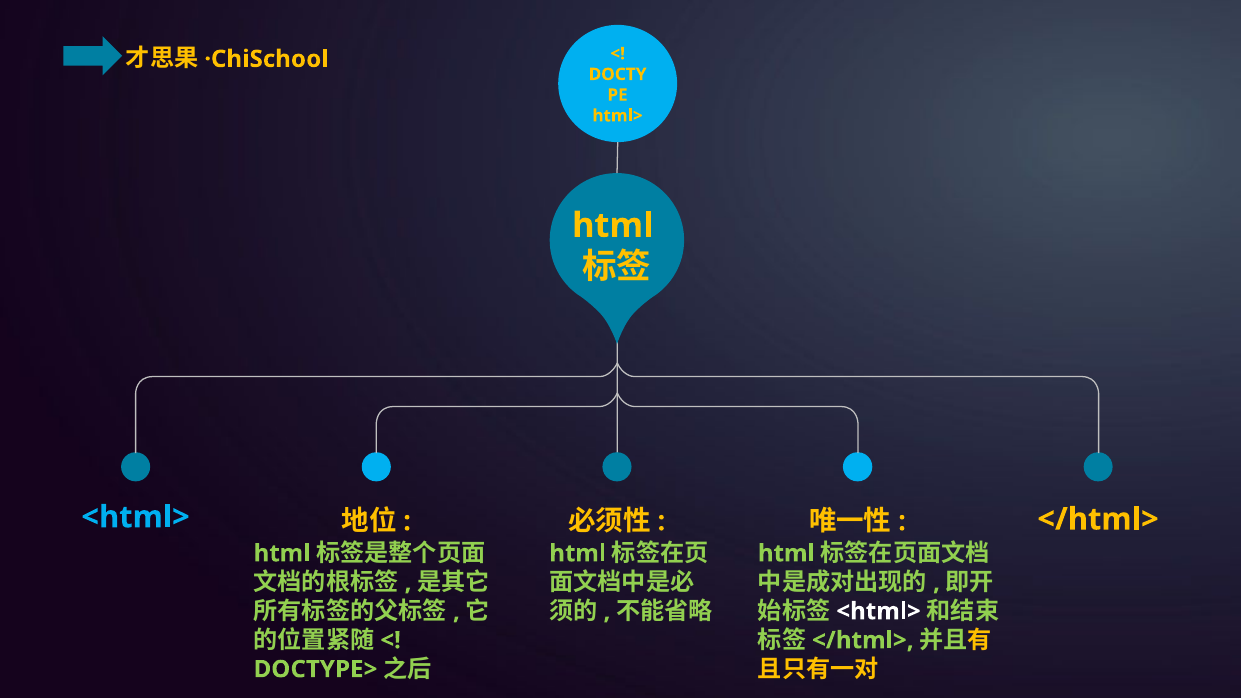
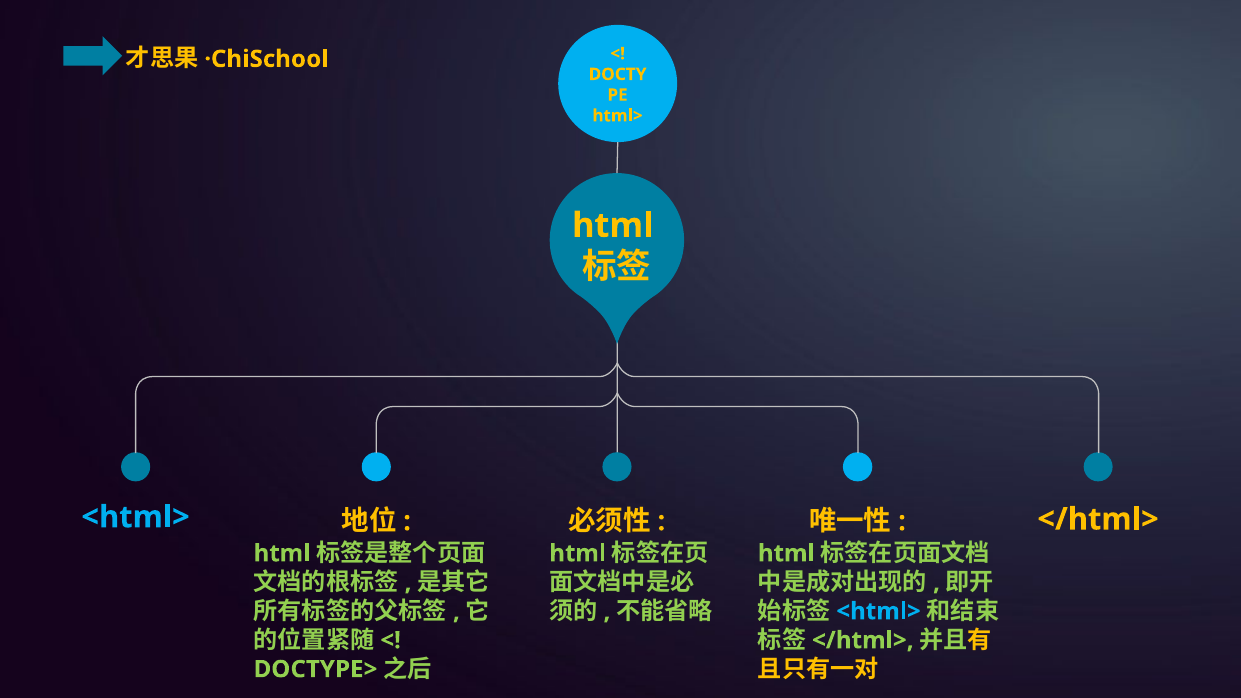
<html> colour: white -> light blue (879, 611)
